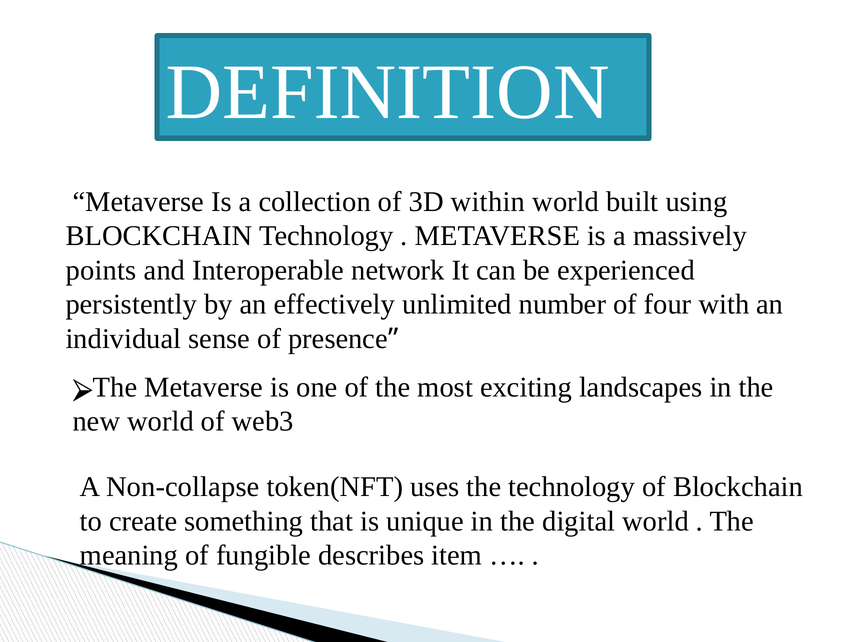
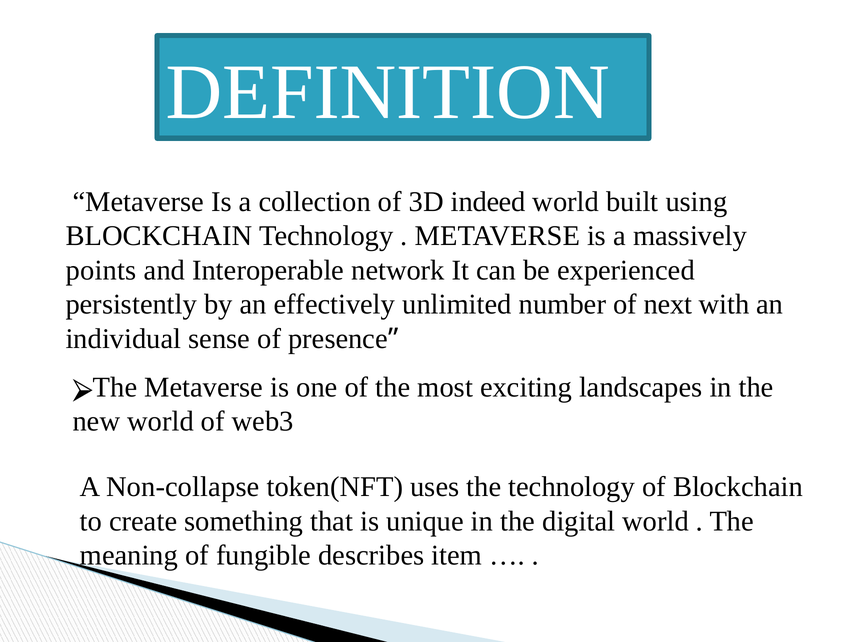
within: within -> indeed (488, 202)
four: four -> next (668, 304)
